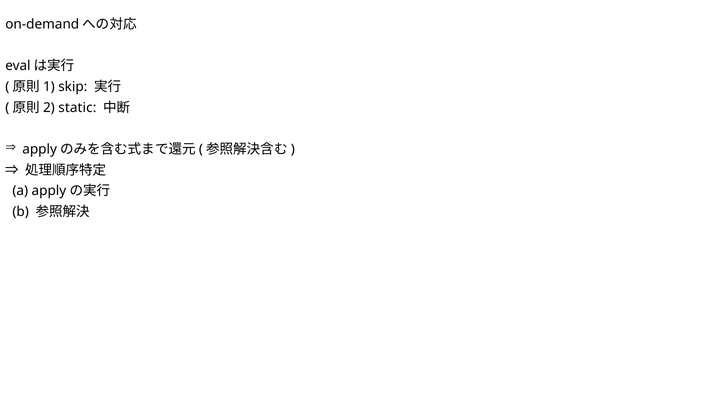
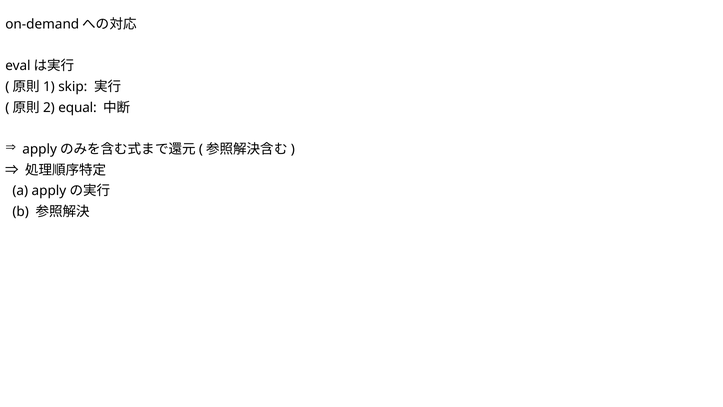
static: static -> equal (78, 108)
